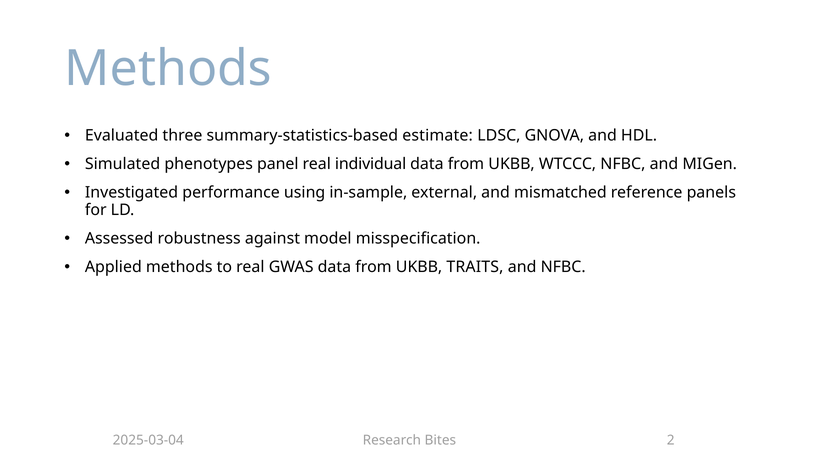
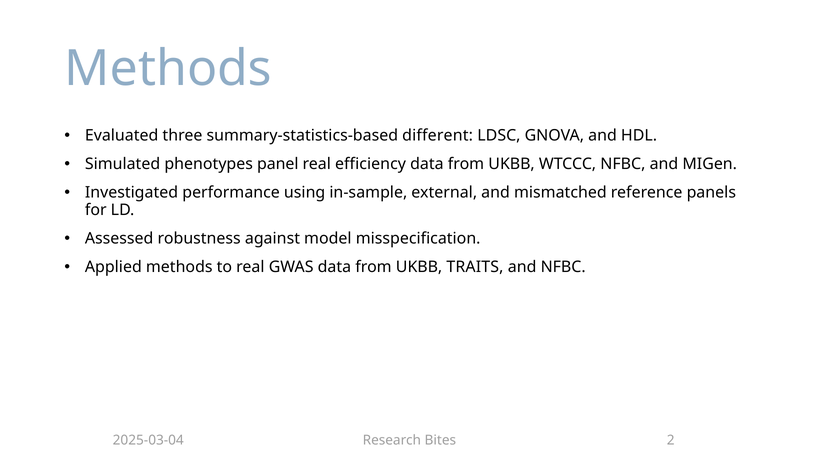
estimate: estimate -> different (438, 135)
individual: individual -> efficiency (370, 164)
